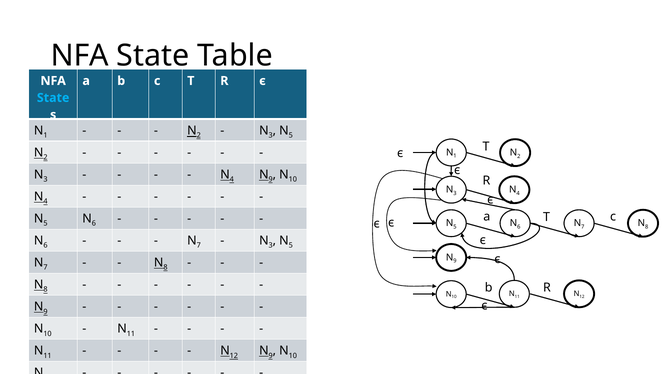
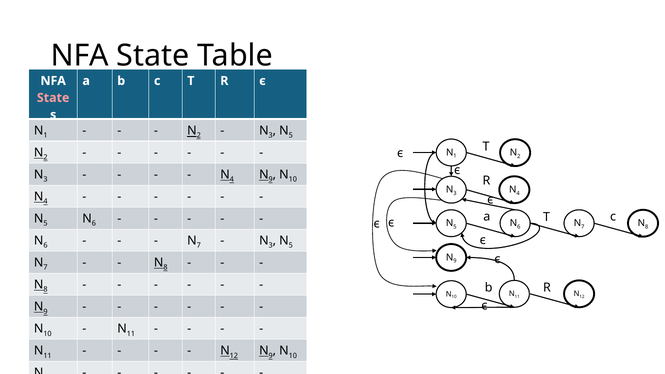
State colour: light blue -> pink (53, 98)
